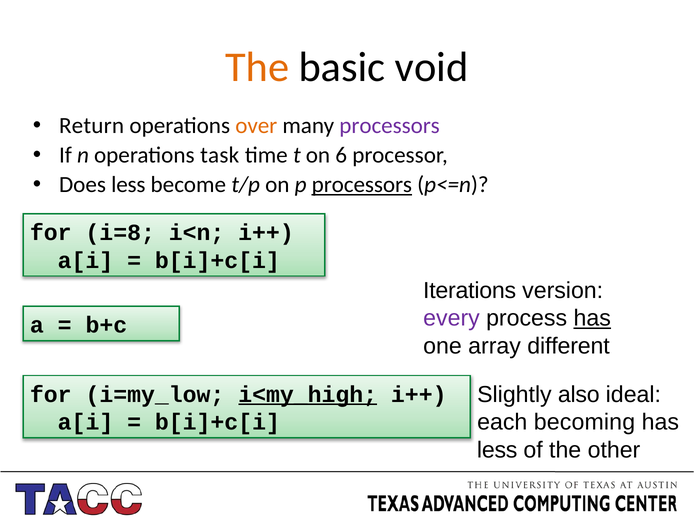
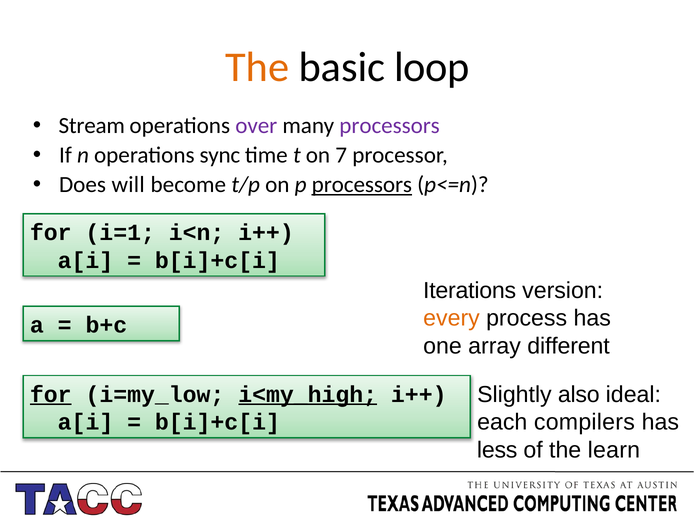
void: void -> loop (432, 67)
Return: Return -> Stream (92, 126)
over colour: orange -> purple (256, 126)
task: task -> sync (220, 155)
6: 6 -> 7 (341, 155)
Does less: less -> will (128, 185)
i=8: i=8 -> i=1 (120, 233)
every colour: purple -> orange (452, 318)
has underline: present -> none (592, 318)
for underline: none -> present (51, 395)
becoming: becoming -> compilers (584, 423)
other: other -> learn (614, 450)
